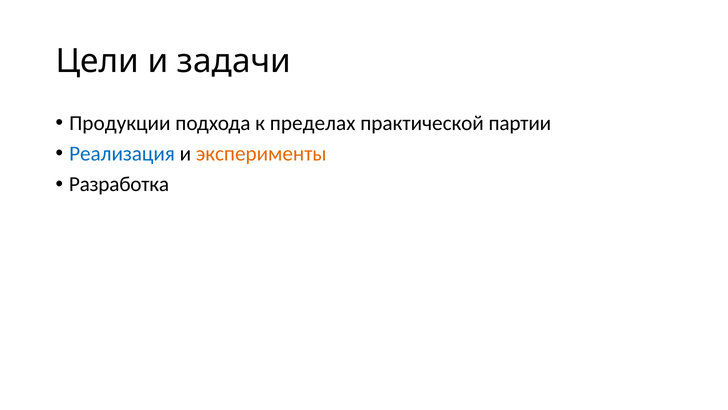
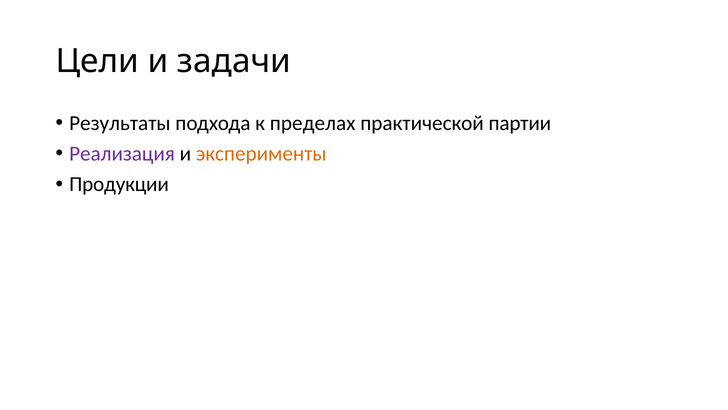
Продукции: Продукции -> Результаты (120, 123)
Реализация colour: blue -> purple (122, 154)
Разработка: Разработка -> Продукции (119, 184)
